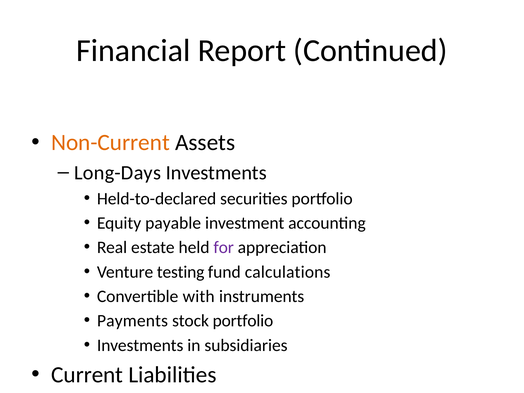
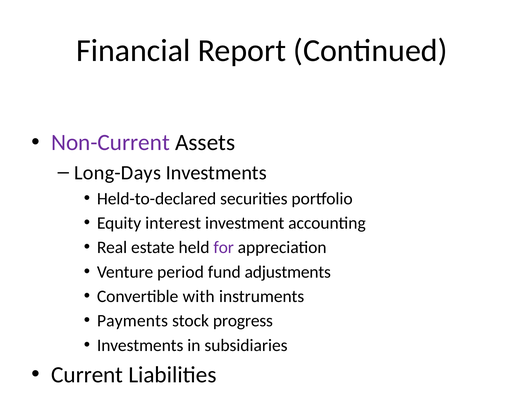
Non-Current colour: orange -> purple (110, 143)
Equity payable: payable -> interest (173, 223)
testing: testing -> period (181, 272)
fund calculations: calculations -> adjustments (288, 272)
stock portfolio: portfolio -> progress (243, 321)
